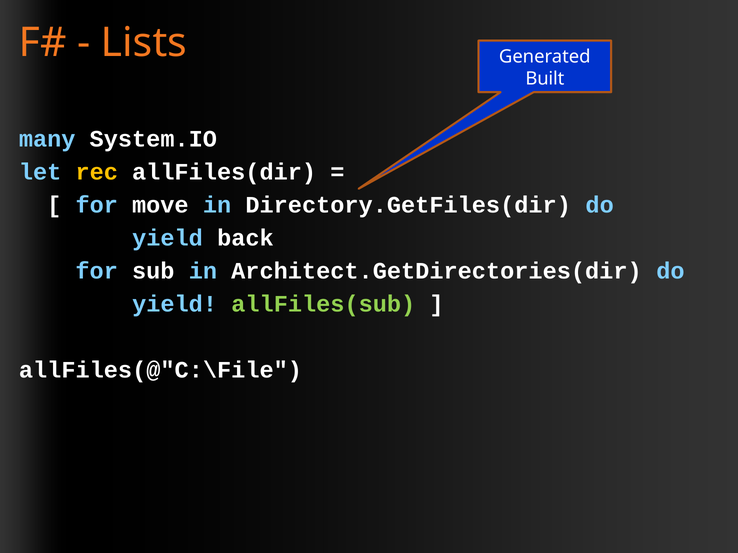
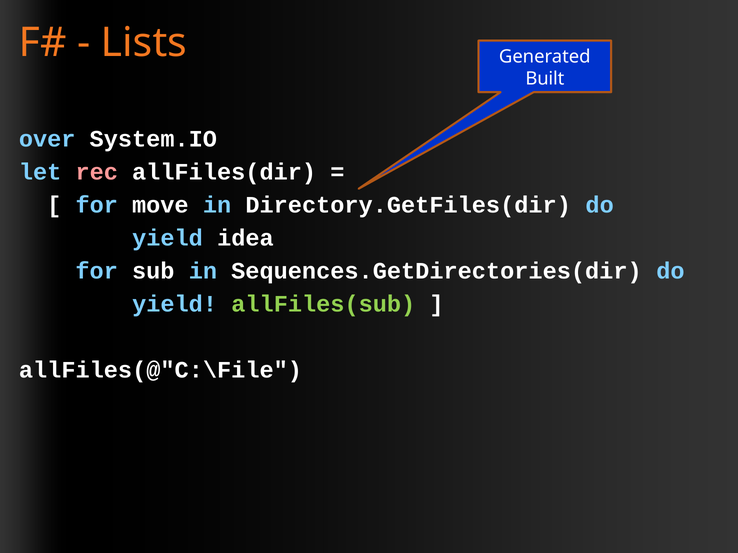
many: many -> over (47, 139)
rec colour: yellow -> pink (97, 172)
back: back -> idea (245, 238)
Architect.GetDirectories(dir: Architect.GetDirectories(dir -> Sequences.GetDirectories(dir (436, 271)
